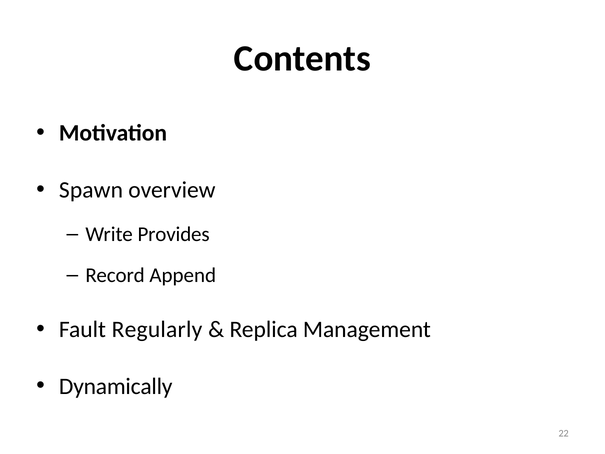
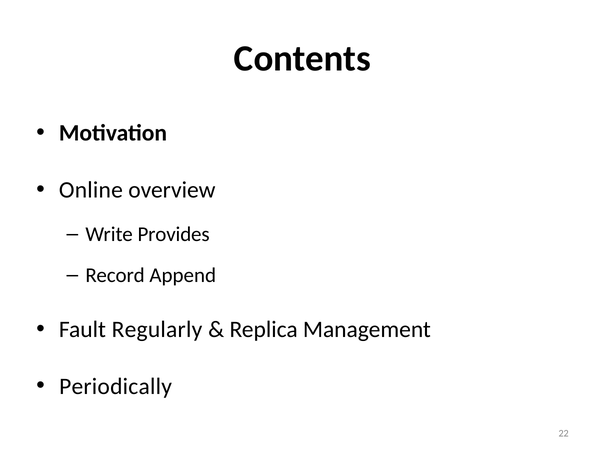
Spawn: Spawn -> Online (91, 190)
Dynamically: Dynamically -> Periodically (116, 386)
